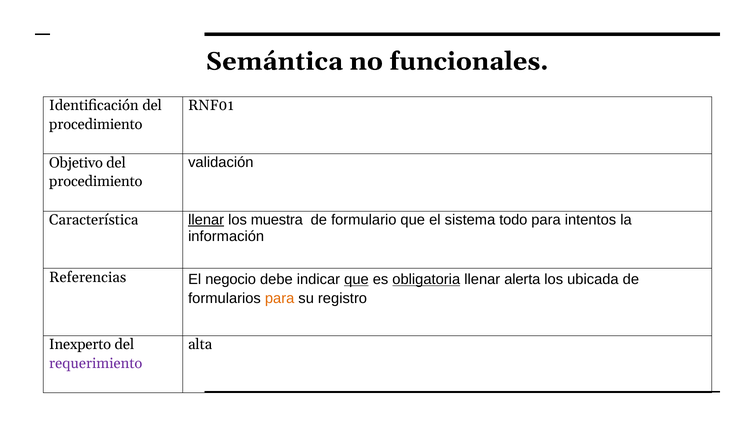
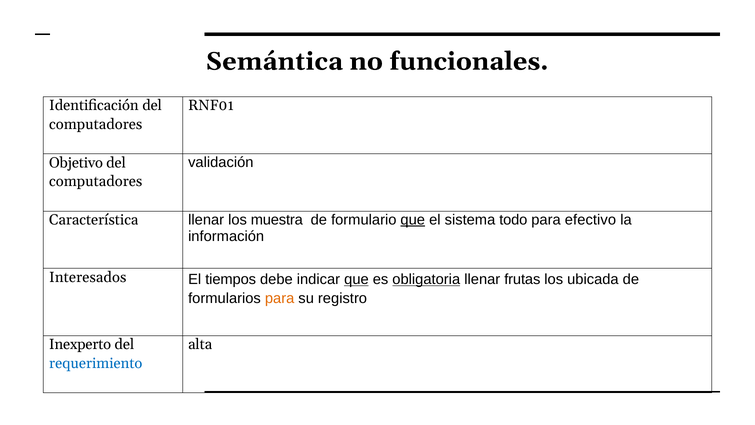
procedimiento: procedimiento -> computadores (96, 124)
procedimiento: procedimiento -> computadores (96, 181)
llenar underline: present -> none (206, 220)
que underline: none -> present (413, 220)
intentos: intentos -> efectivo (590, 220)
Referencias: Referencias -> Interesados (88, 277)
negocio: negocio -> tiempos (231, 279)
alerta: alerta -> frutas (522, 279)
requerimiento colour: purple -> blue (96, 363)
